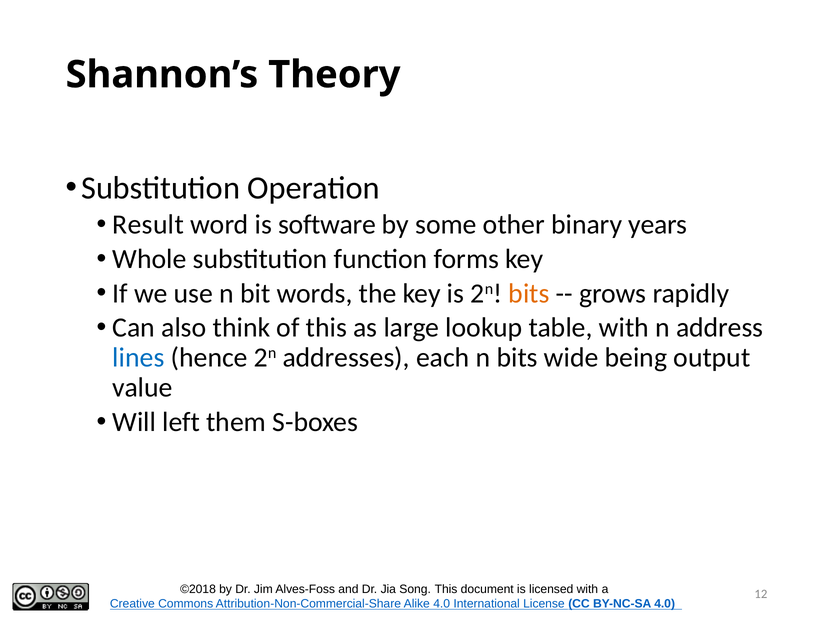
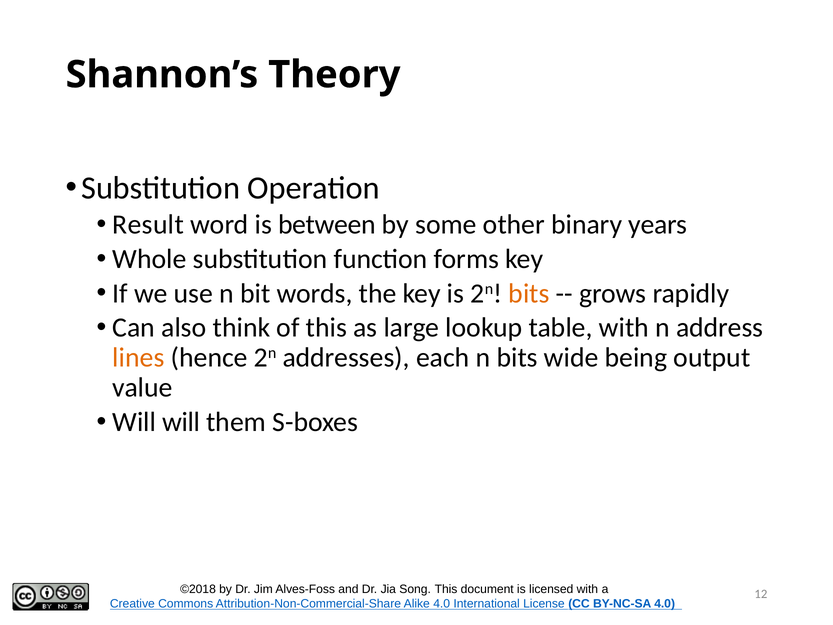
software: software -> between (327, 225)
lines colour: blue -> orange (138, 358)
Will left: left -> will (181, 422)
